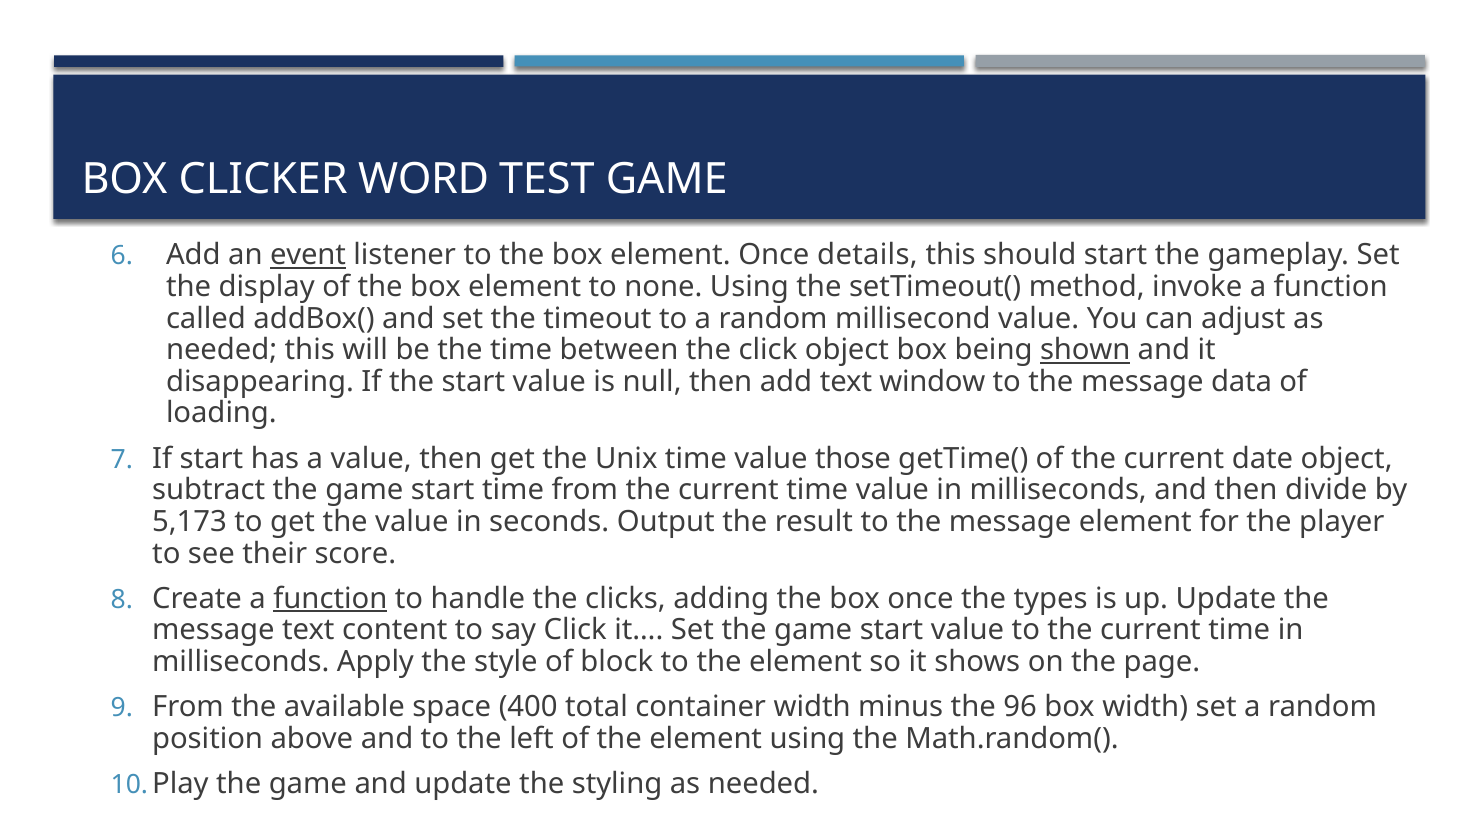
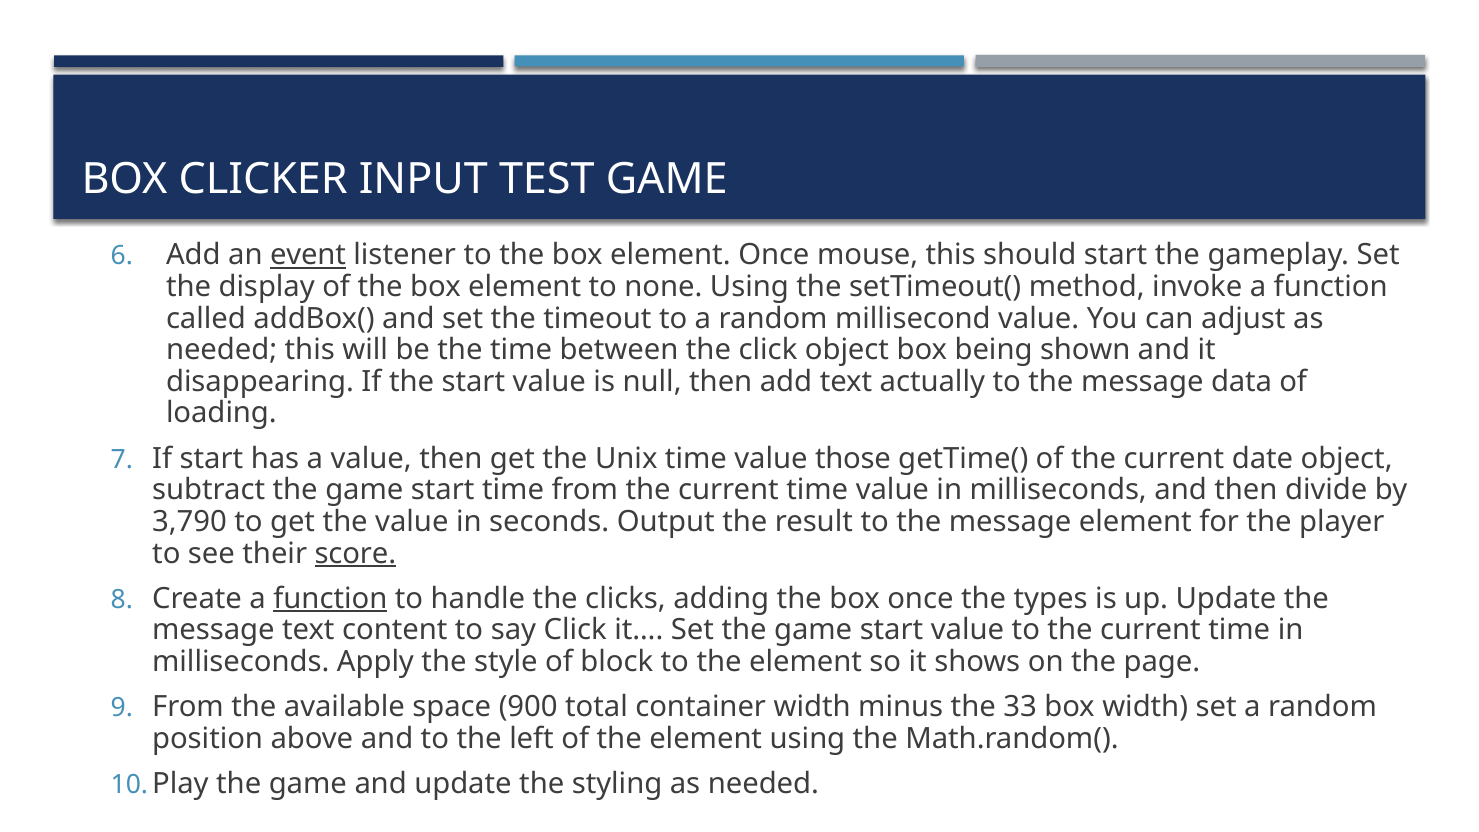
WORD: WORD -> INPUT (423, 180)
details: details -> mouse (868, 255)
shown underline: present -> none (1085, 350)
window: window -> actually (932, 382)
5,173: 5,173 -> 3,790 (190, 522)
score underline: none -> present (355, 553)
400: 400 -> 900 (528, 707)
96: 96 -> 33 (1020, 707)
